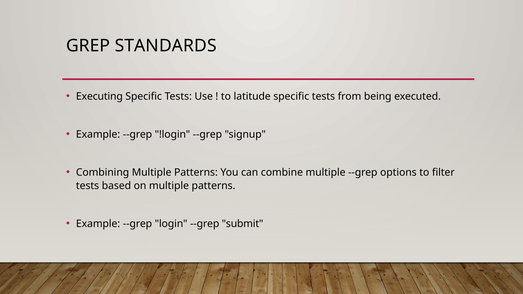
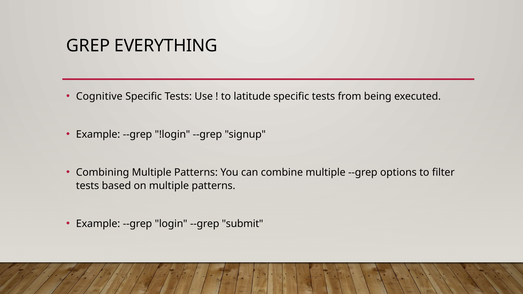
STANDARDS: STANDARDS -> EVERYTHING (166, 46)
Executing: Executing -> Cognitive (99, 96)
